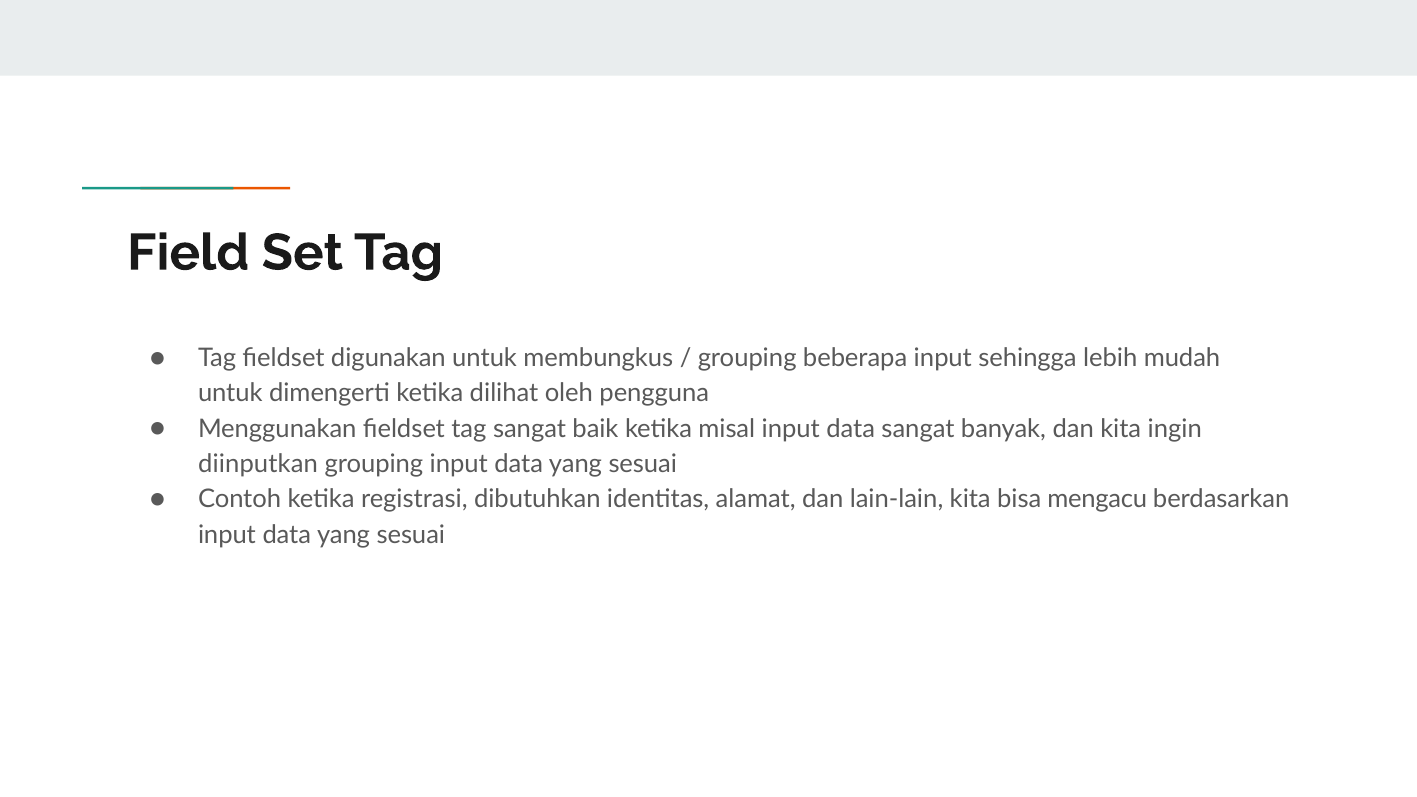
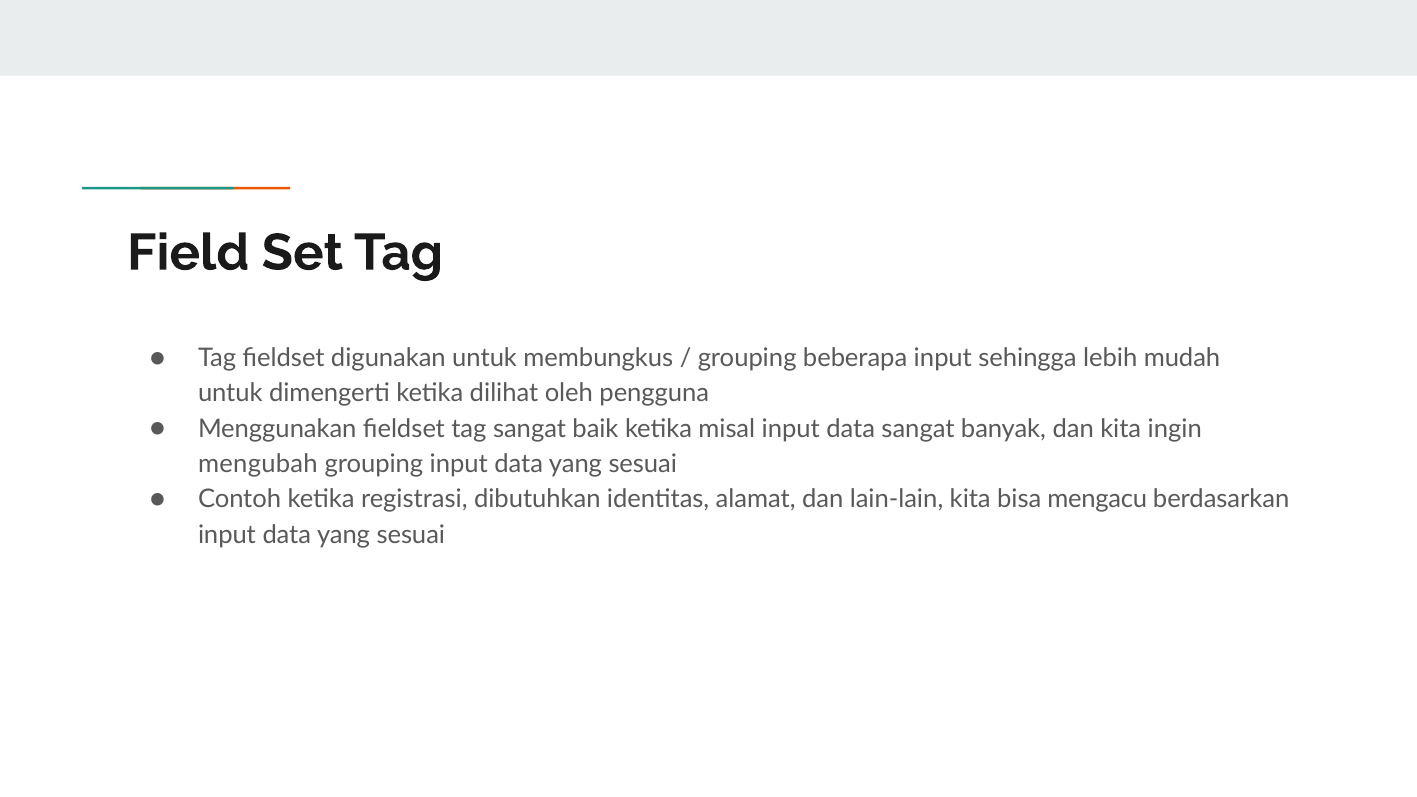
diinputkan: diinputkan -> mengubah (258, 464)
